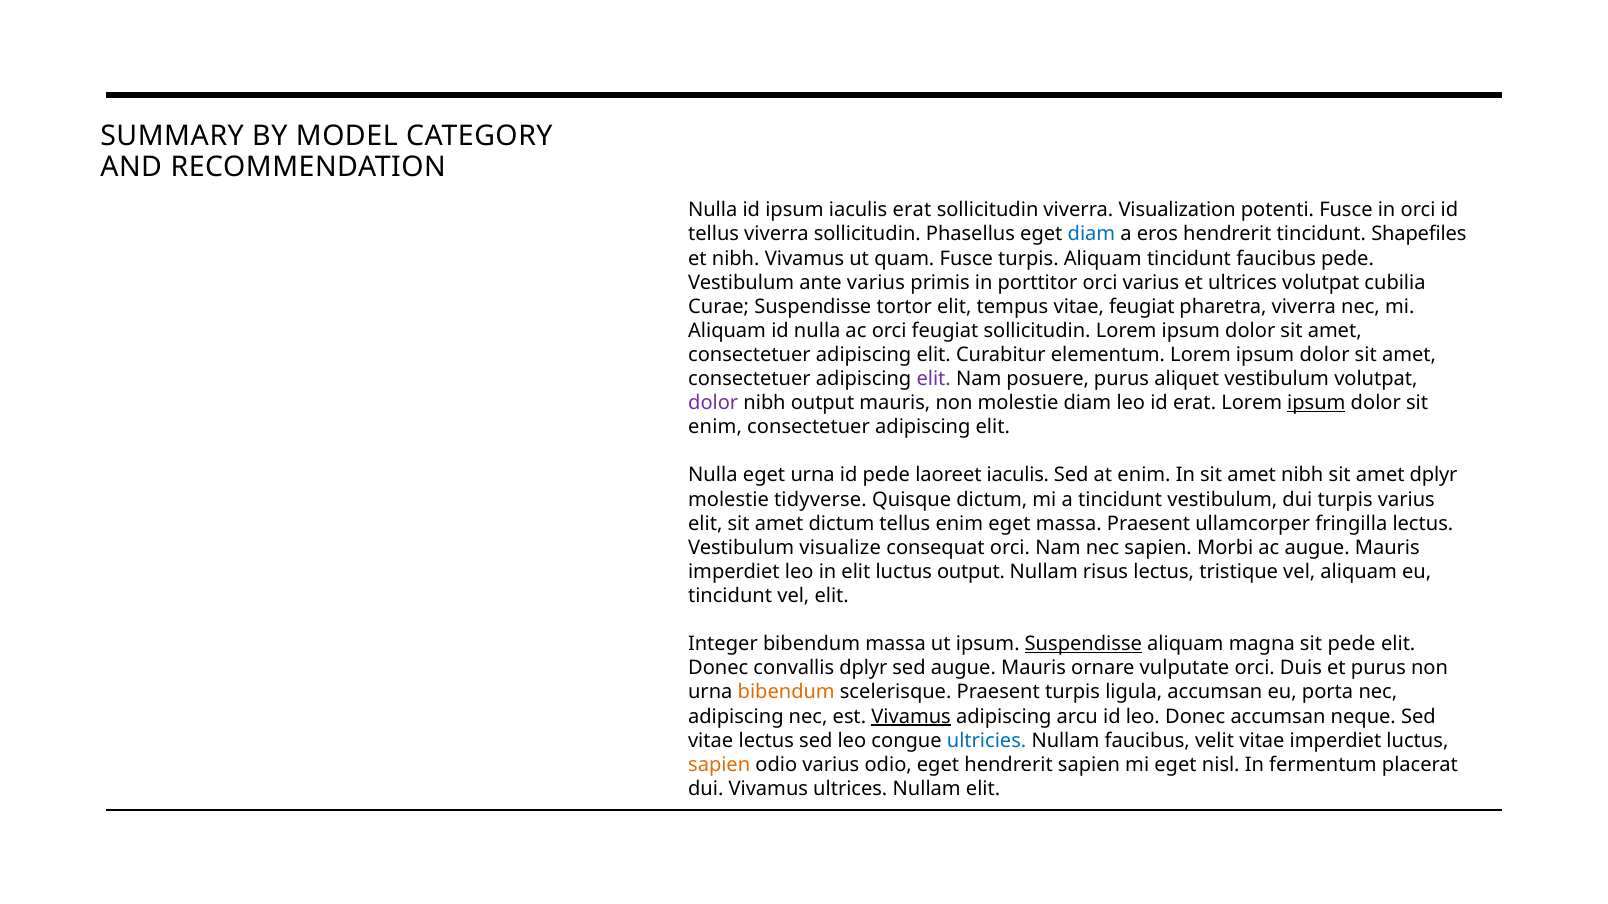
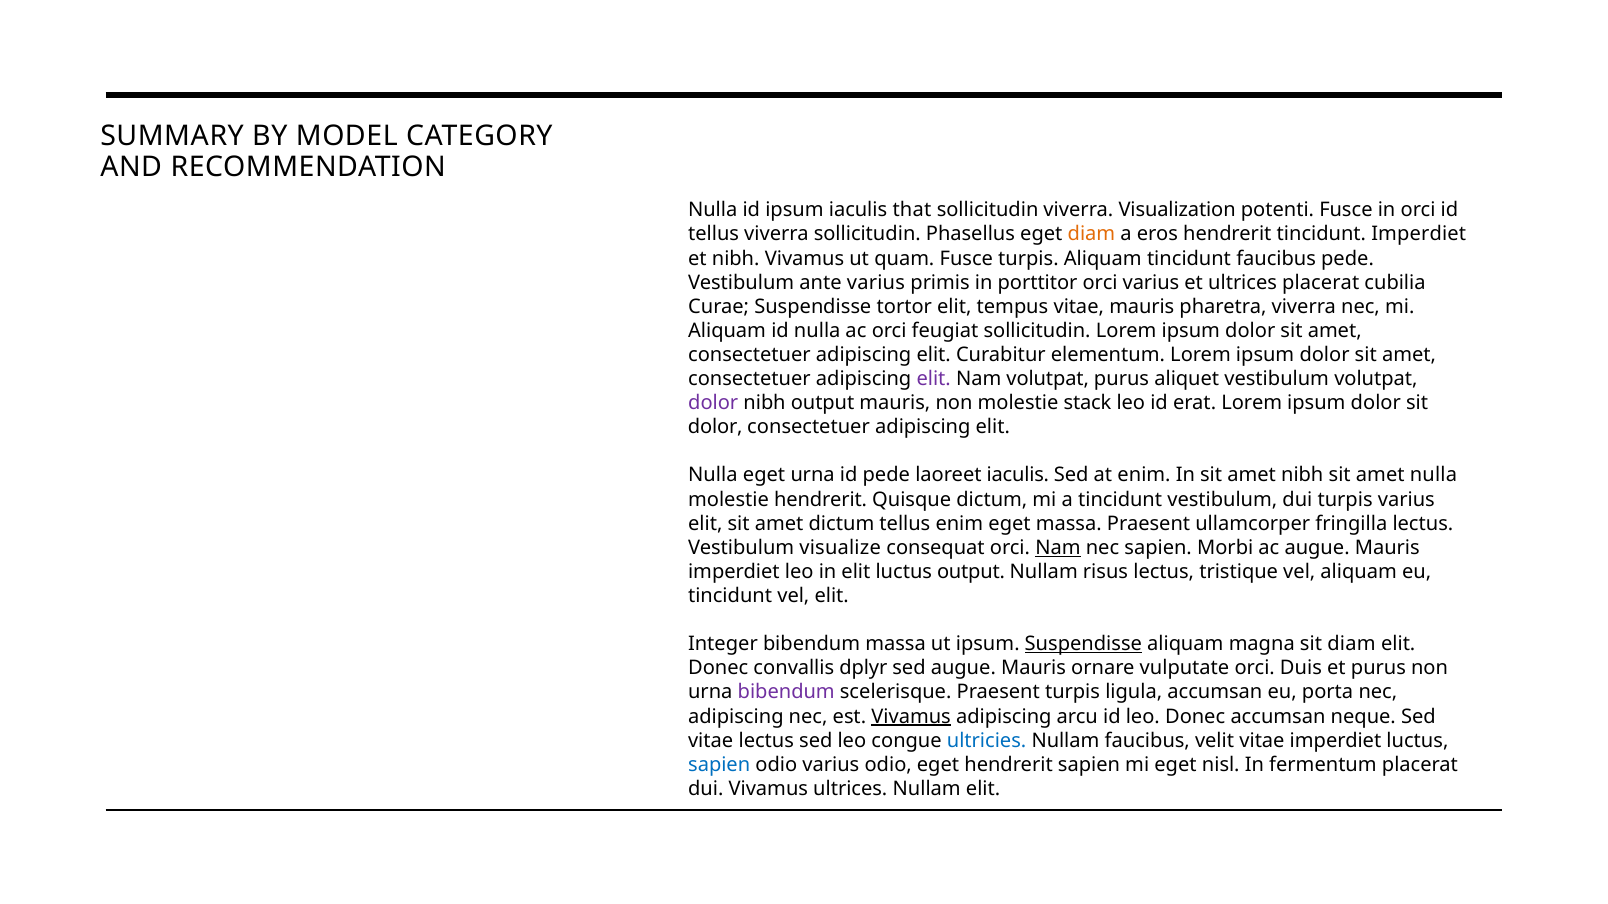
iaculis erat: erat -> that (912, 210)
diam colour: blue -> orange (1091, 234)
tincidunt Shapefiles: Shapefiles -> Imperdiet (1419, 234)
ultrices volutpat: volutpat -> placerat (1321, 283)
vitae feugiat: feugiat -> mauris (1142, 307)
Nam posuere: posuere -> volutpat (1048, 379)
molestie diam: diam -> stack (1088, 403)
ipsum underline: present -> none (1316, 403)
enim: enim -> dolor (715, 427)
amet dplyr: dplyr -> nulla (1433, 476)
molestie tidyverse: tidyverse -> hendrerit (821, 500)
Nam underline: none -> present (1058, 548)
sit pede: pede -> diam (1351, 644)
bibendum colour: orange -> purple (786, 693)
sapien colour: orange -> blue (719, 765)
